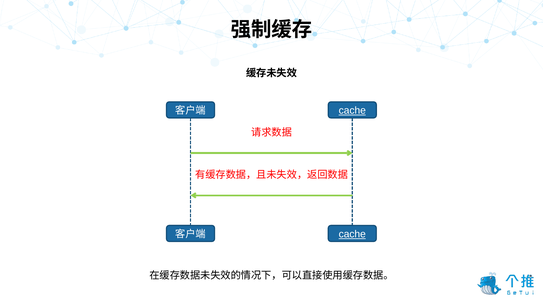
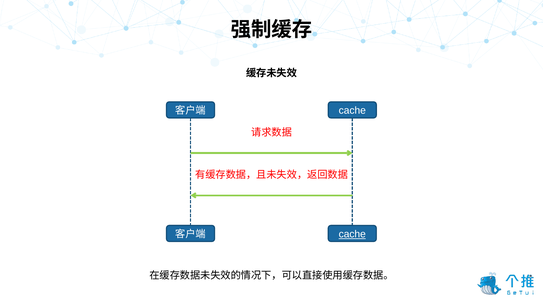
cache underline: present -> none (352, 110)
